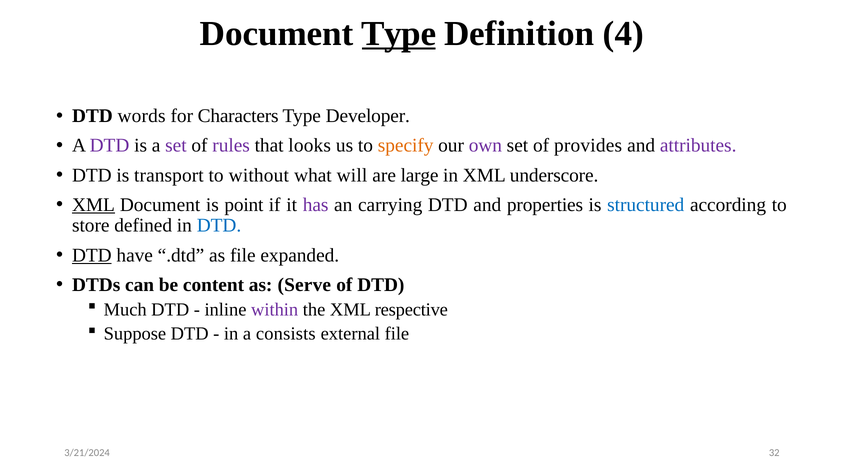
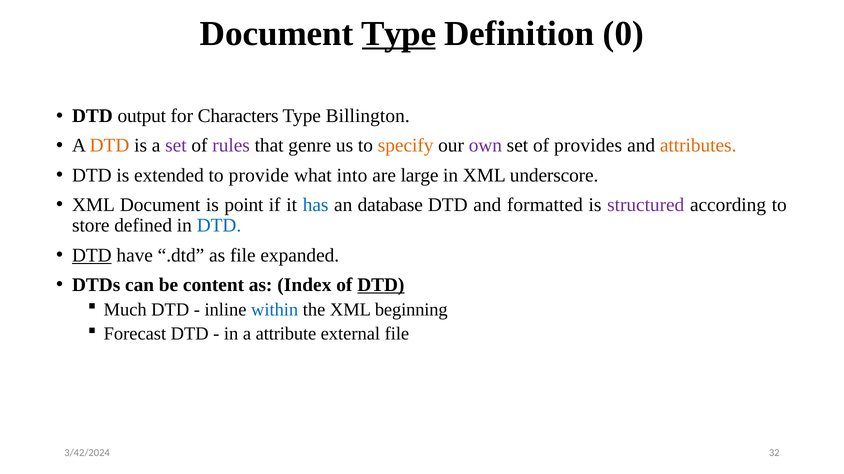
4: 4 -> 0 (623, 34)
words: words -> output (142, 116)
Developer: Developer -> Billington (368, 116)
DTD colour: purple -> orange (110, 146)
looks: looks -> genre (310, 146)
attributes colour: purple -> orange (698, 146)
transport: transport -> extended (169, 175)
without: without -> provide (259, 175)
will: will -> into (352, 175)
XML underline: present -> none (93, 205)
has colour: purple -> blue (316, 205)
carrying: carrying -> database (390, 205)
properties: properties -> formatted (545, 205)
structured colour: blue -> purple (646, 205)
Serve: Serve -> Index (304, 285)
DTD underline: none -> present (381, 285)
within colour: purple -> blue (275, 310)
respective: respective -> beginning (411, 310)
Suppose: Suppose -> Forecast (135, 334)
consists: consists -> attribute (286, 334)
3/21/2024: 3/21/2024 -> 3/42/2024 (87, 453)
